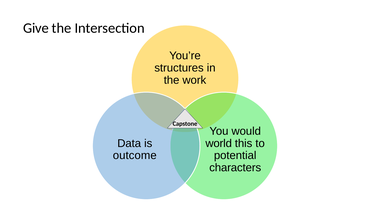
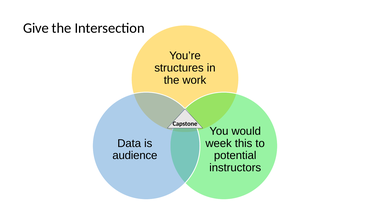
world: world -> week (219, 143)
outcome: outcome -> audience (135, 156)
characters: characters -> instructors (235, 168)
